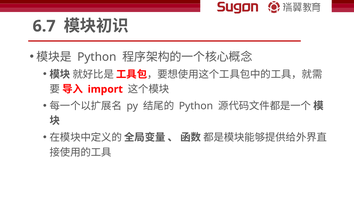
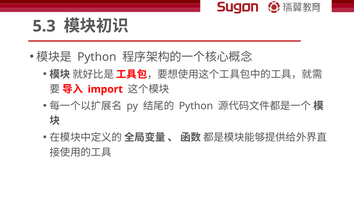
6.7: 6.7 -> 5.3 (44, 26)
